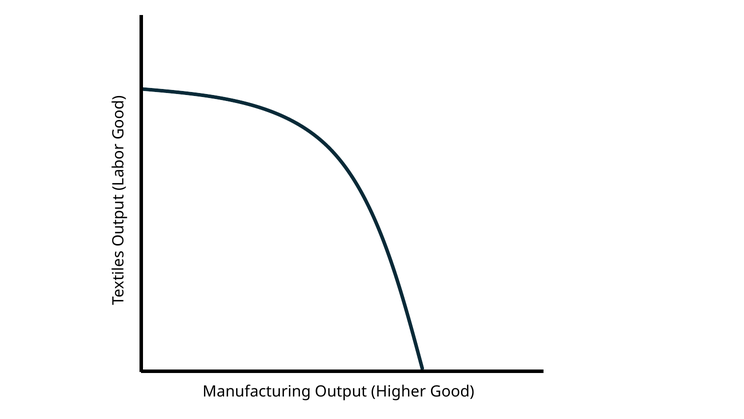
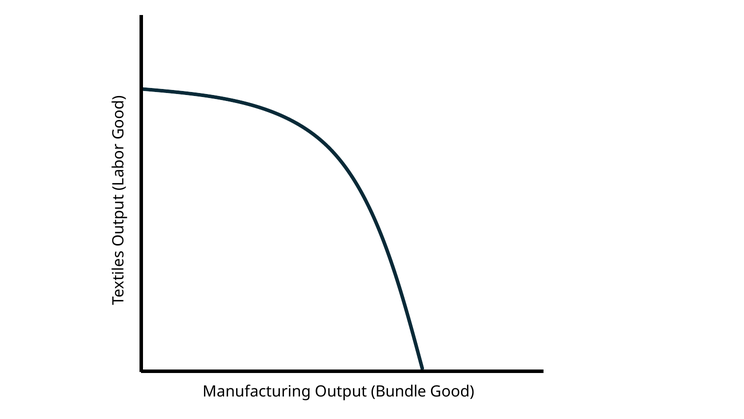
Higher: Higher -> Bundle (399, 391)
